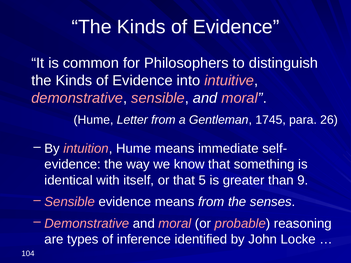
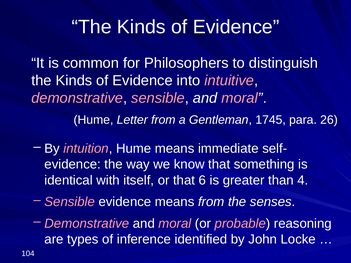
5: 5 -> 6 (202, 180)
9: 9 -> 4 (303, 180)
